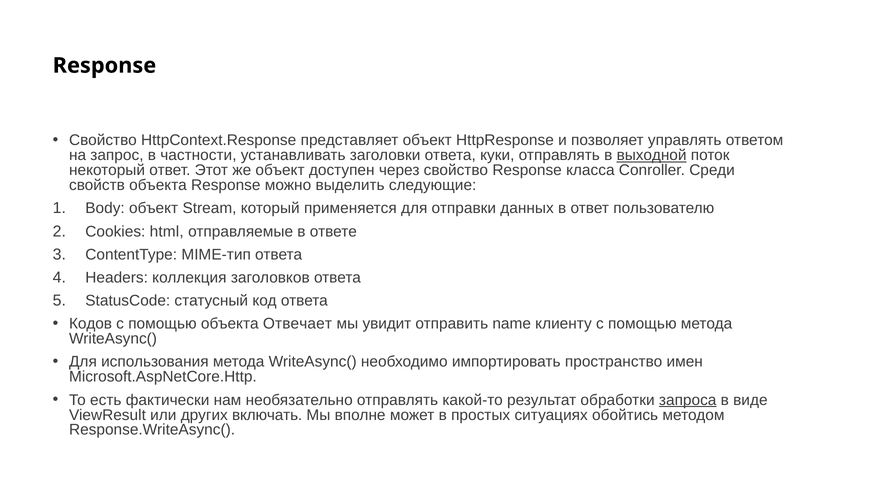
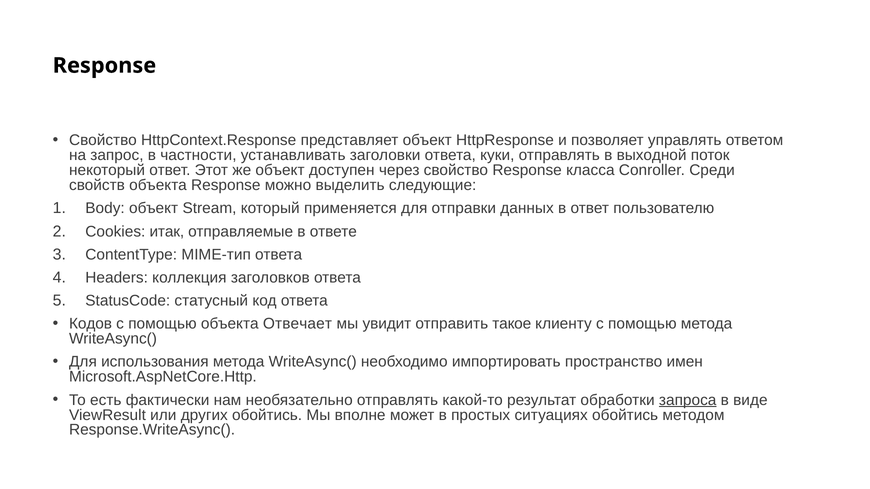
выходной underline: present -> none (652, 155)
html: html -> итак (167, 232)
name: name -> такое (512, 324)
других включать: включать -> обойтись (267, 415)
